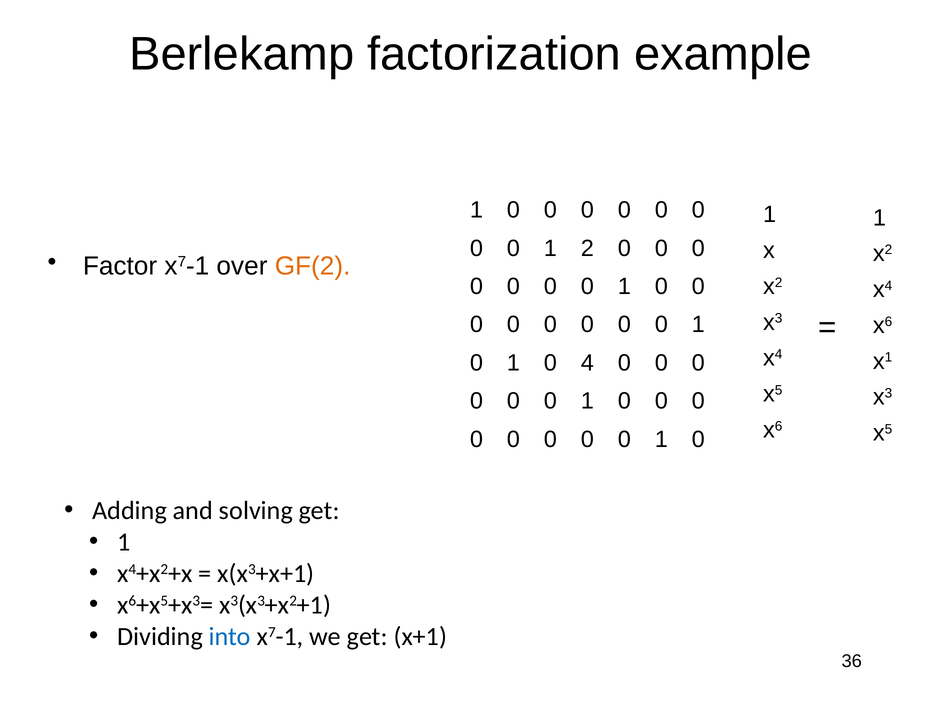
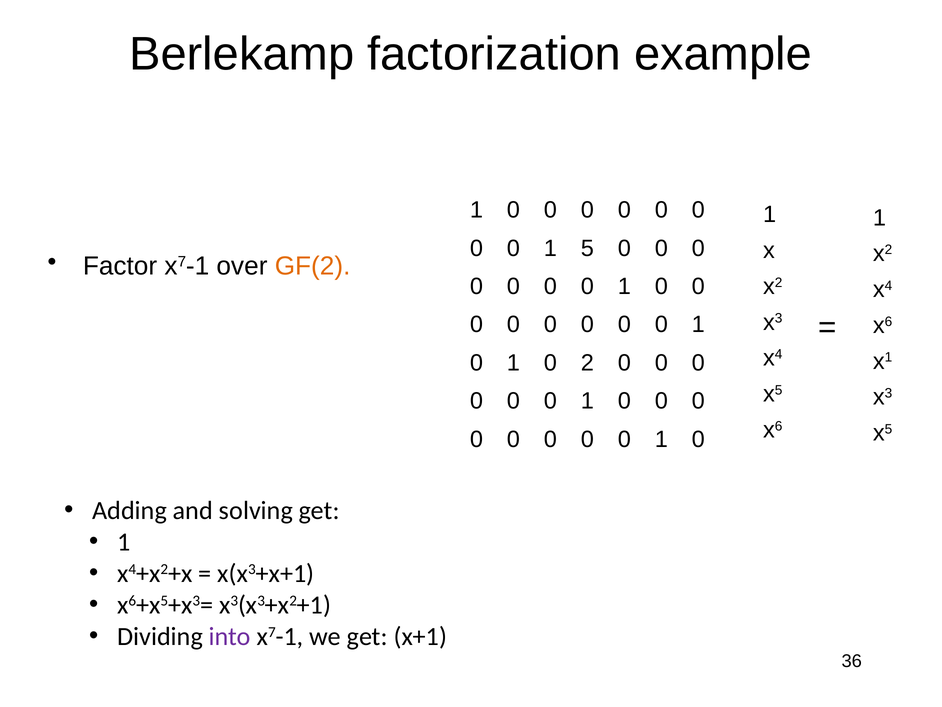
2: 2 -> 5 (587, 248)
4: 4 -> 2 (587, 363)
into colour: blue -> purple (230, 636)
